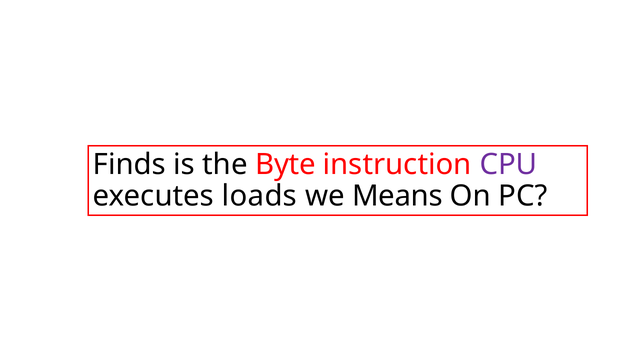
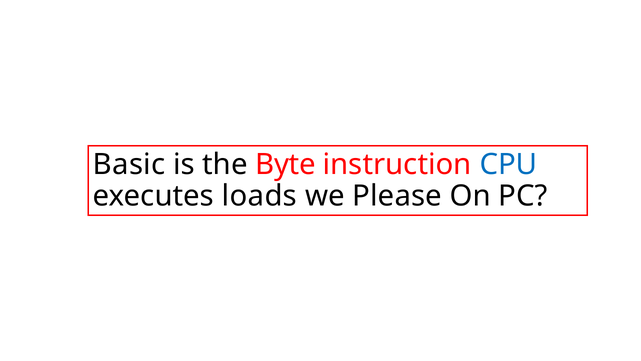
Finds: Finds -> Basic (129, 164)
CPU colour: purple -> blue (508, 164)
Means: Means -> Please (397, 196)
